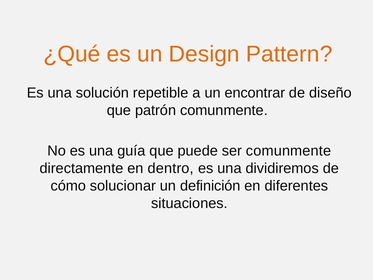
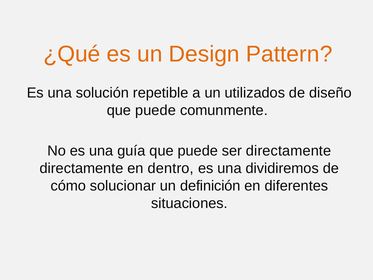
encontrar: encontrar -> utilizados (255, 93)
patrón: patrón -> puede (156, 110)
ser comunmente: comunmente -> directamente (289, 151)
